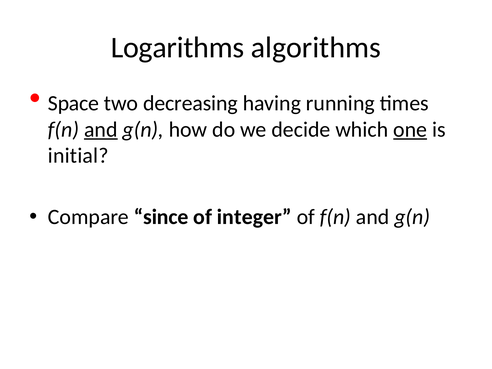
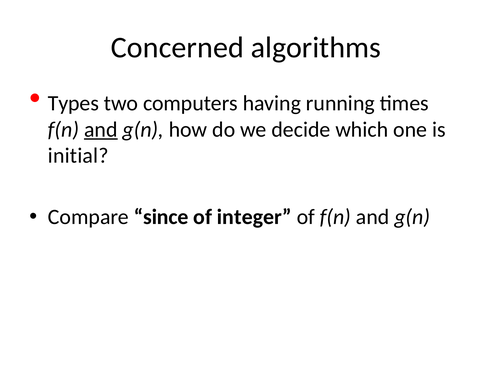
Logarithms: Logarithms -> Concerned (177, 48)
Space: Space -> Types (73, 103)
decreasing: decreasing -> computers (190, 103)
one underline: present -> none (410, 129)
